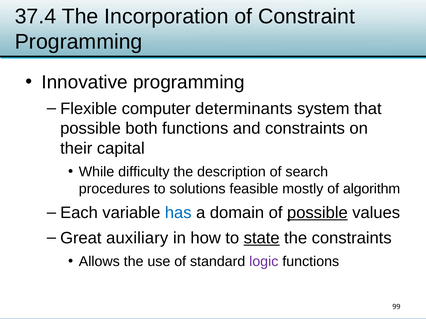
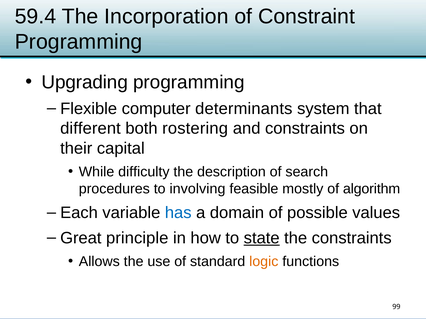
37.4: 37.4 -> 59.4 (35, 16)
Innovative: Innovative -> Upgrading (85, 82)
possible: possible -> different (90, 129)
both functions: functions -> rostering (195, 129)
solutions: solutions -> involving (197, 189)
possible underline: present -> none (317, 213)
auxiliary: auxiliary -> principle (137, 238)
logic colour: purple -> orange (264, 262)
